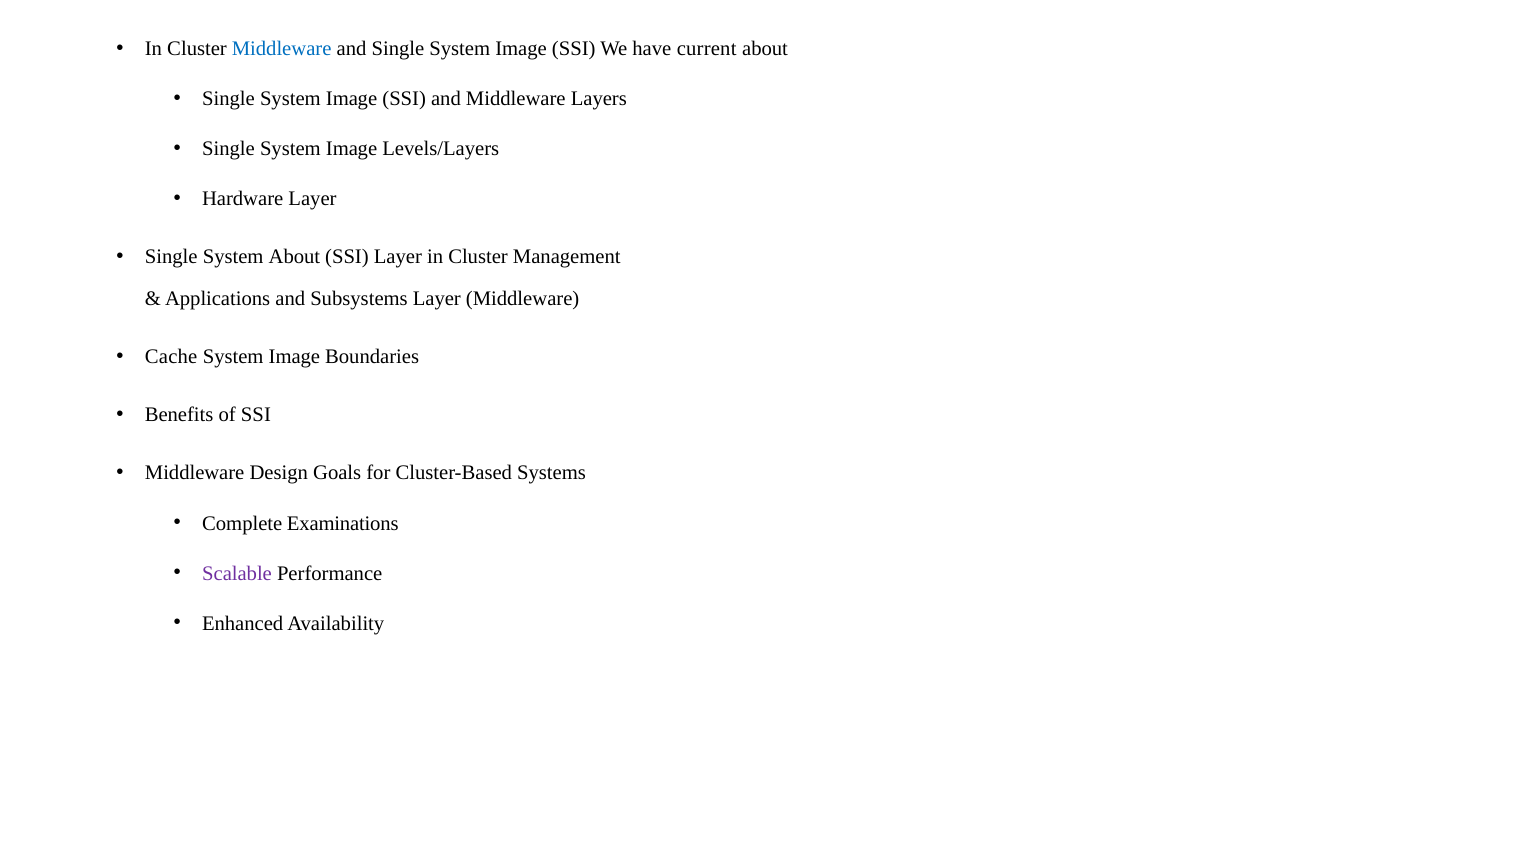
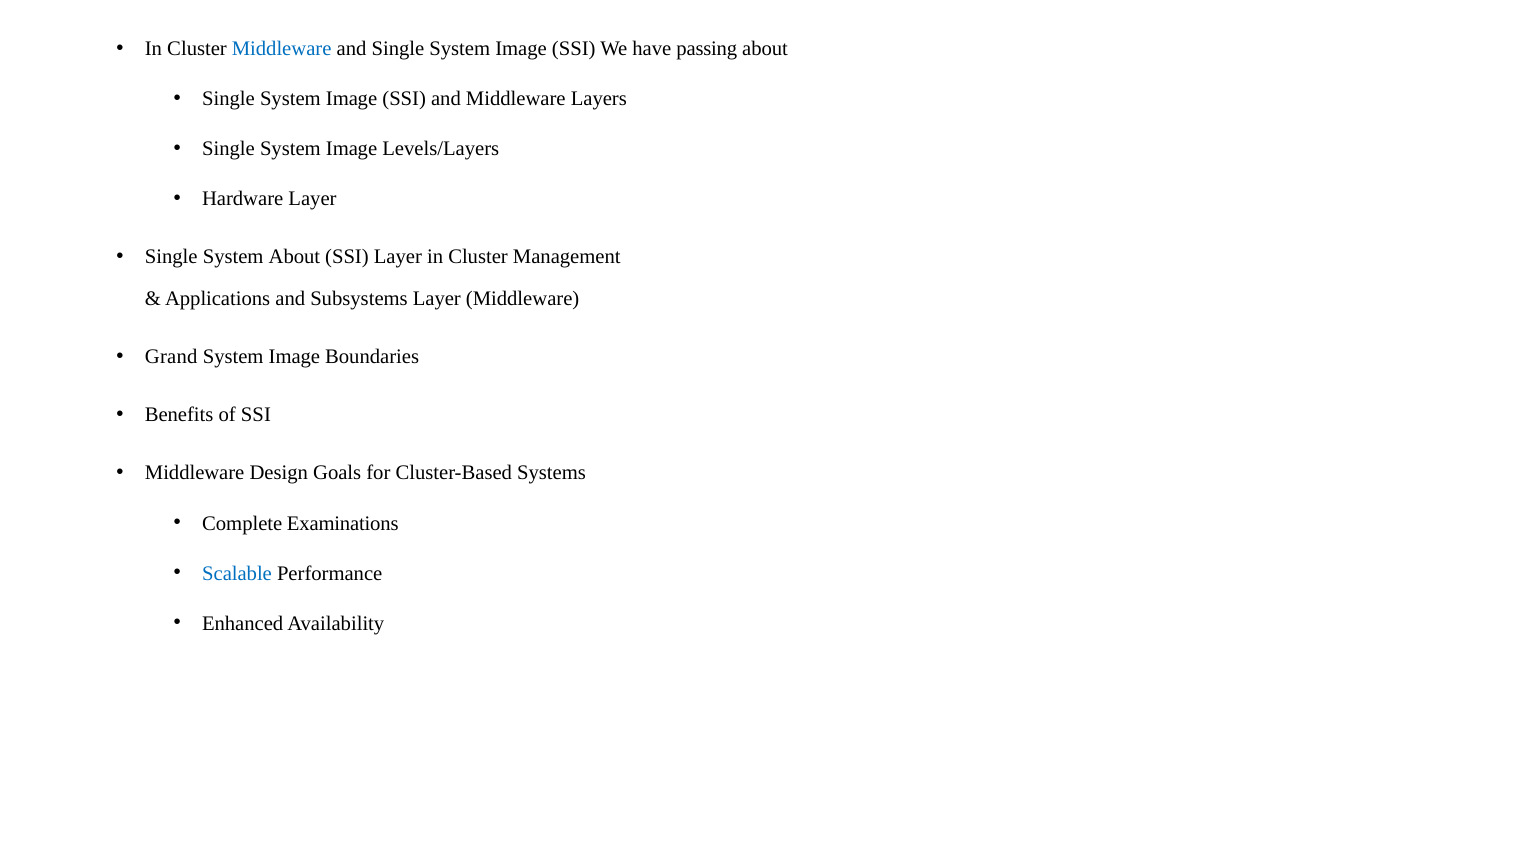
current: current -> passing (707, 49)
Cache: Cache -> Grand (171, 357)
Scalable colour: purple -> blue (237, 574)
